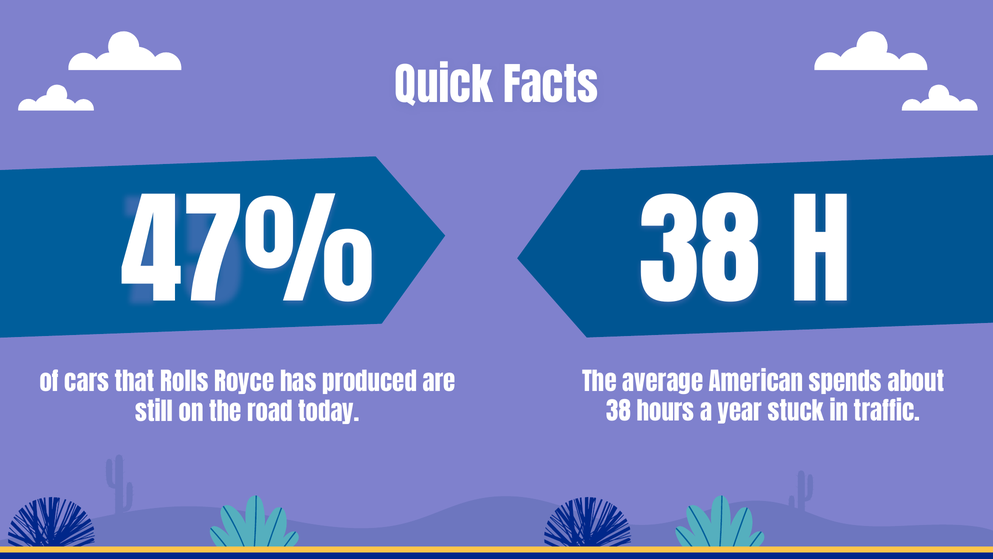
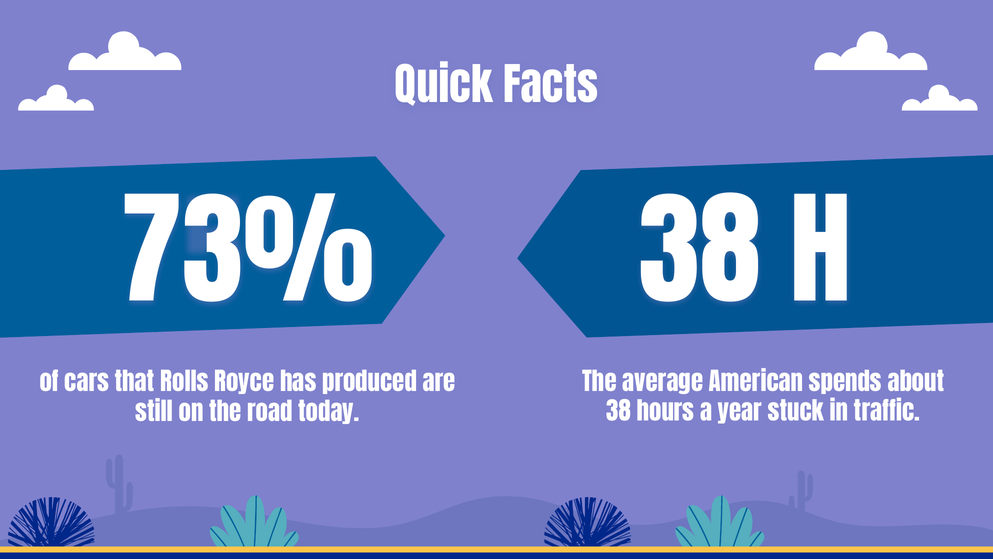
47%: 47% -> 73% (248, 259)
